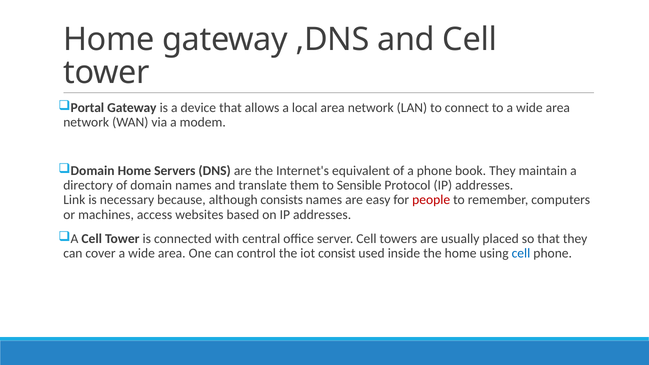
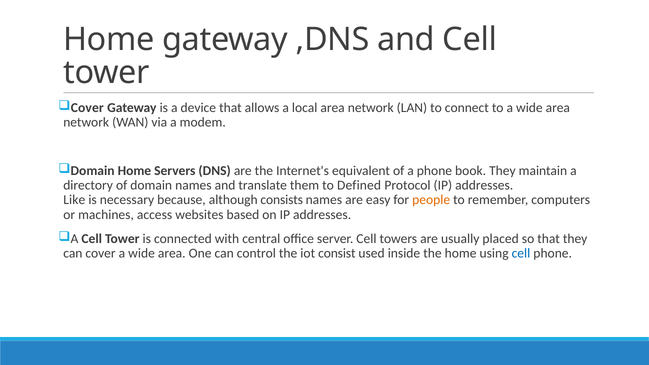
Portal: Portal -> Cover (87, 108)
Sensible: Sensible -> Defined (359, 185)
Link: Link -> Like (74, 200)
people colour: red -> orange (431, 200)
